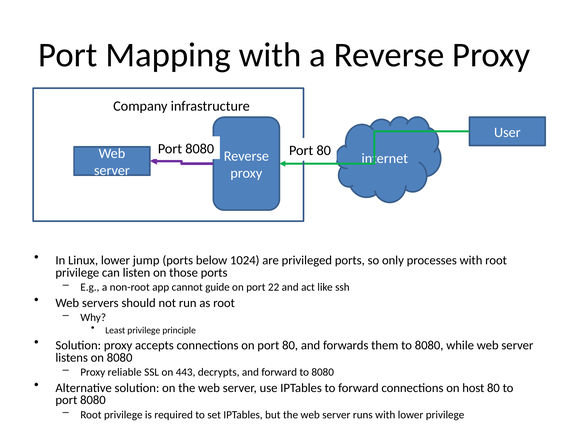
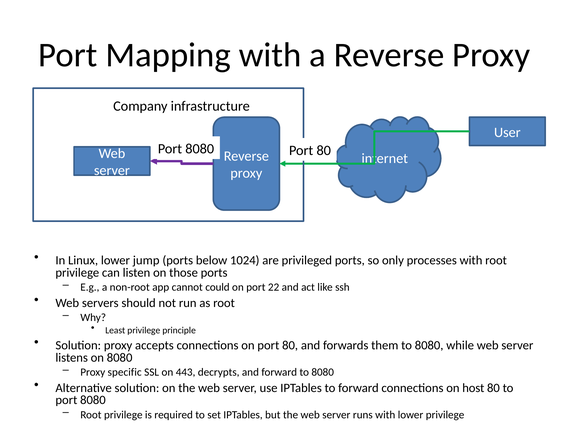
guide: guide -> could (217, 287)
reliable: reliable -> specific (125, 372)
